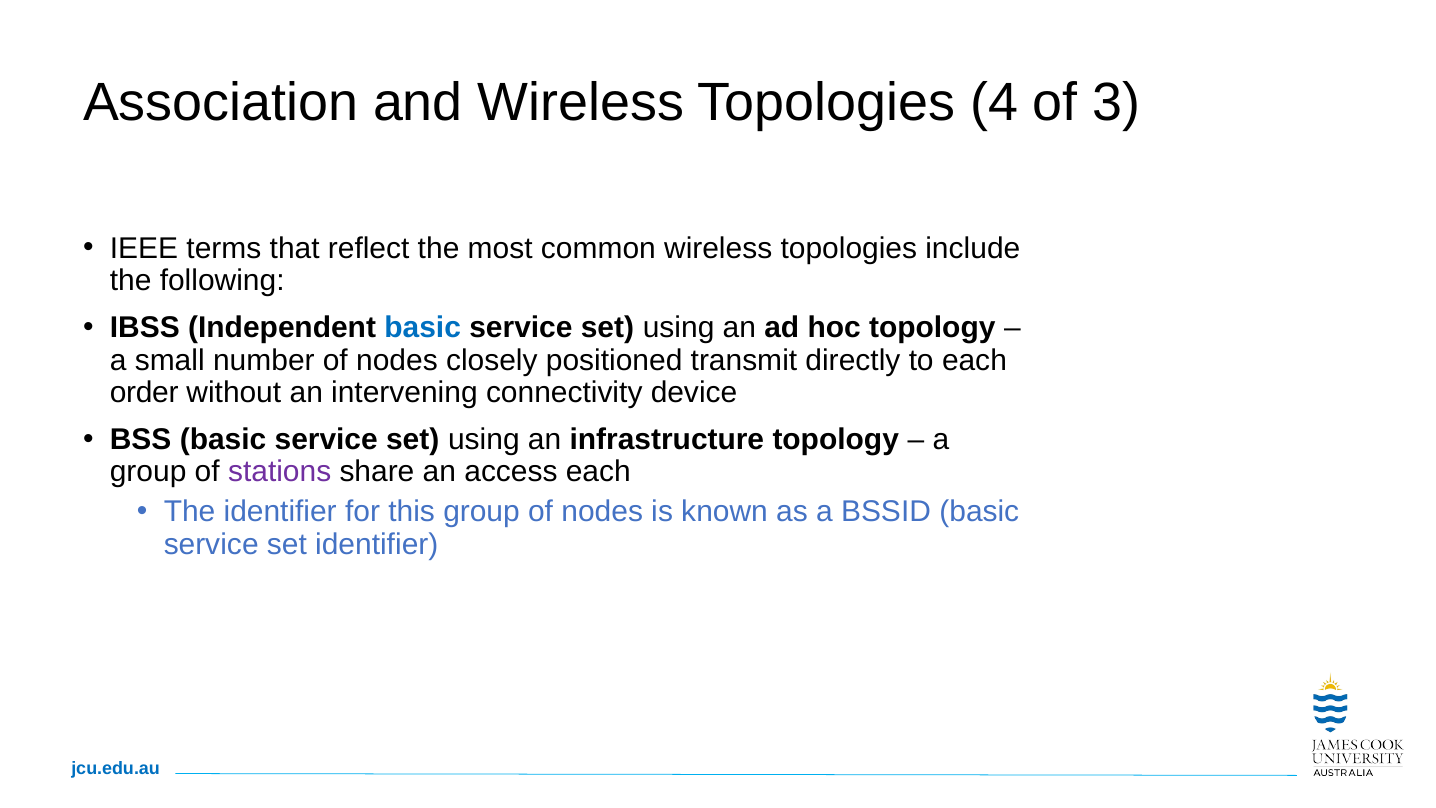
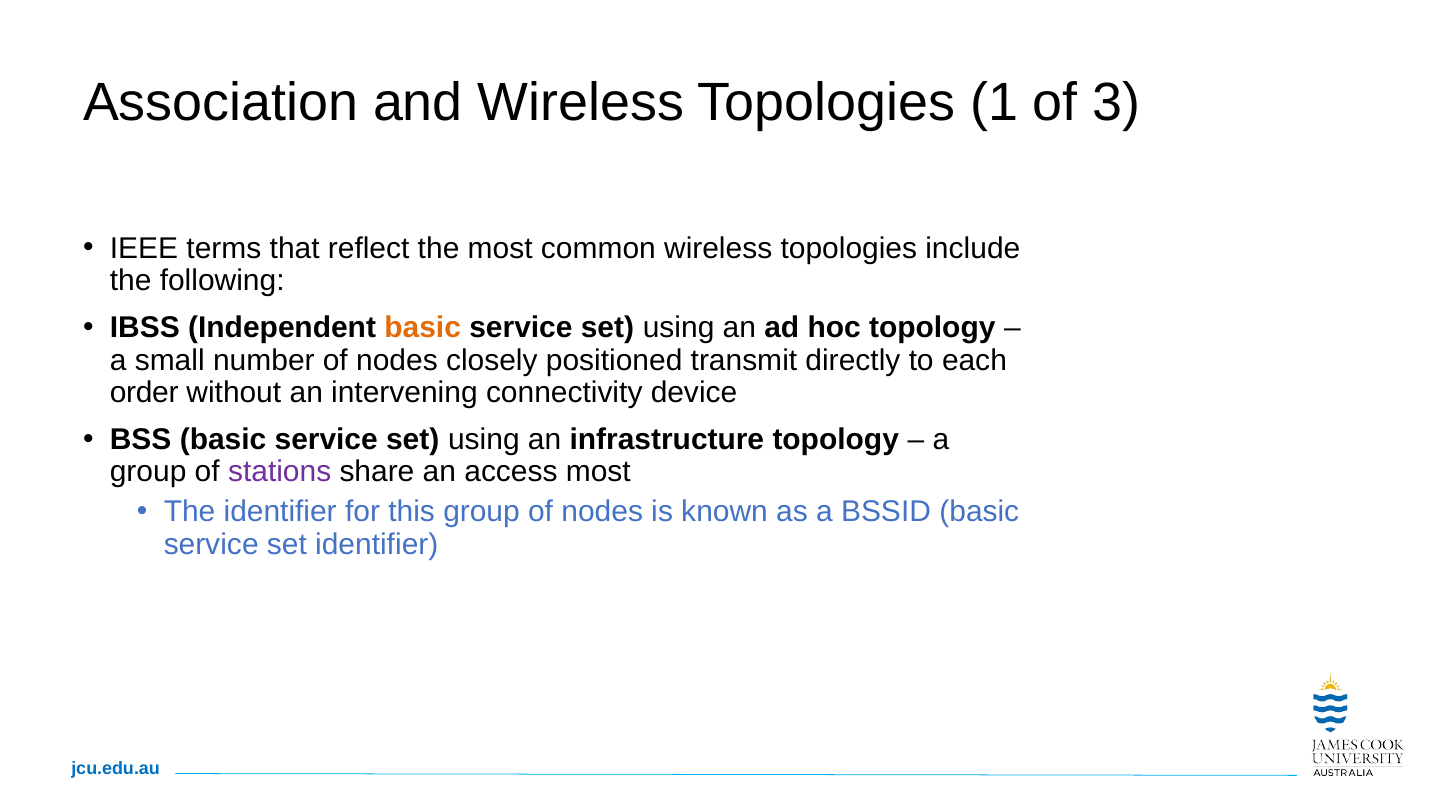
4: 4 -> 1 (994, 103)
basic colour: blue -> orange (423, 328)
access each: each -> most (598, 472)
